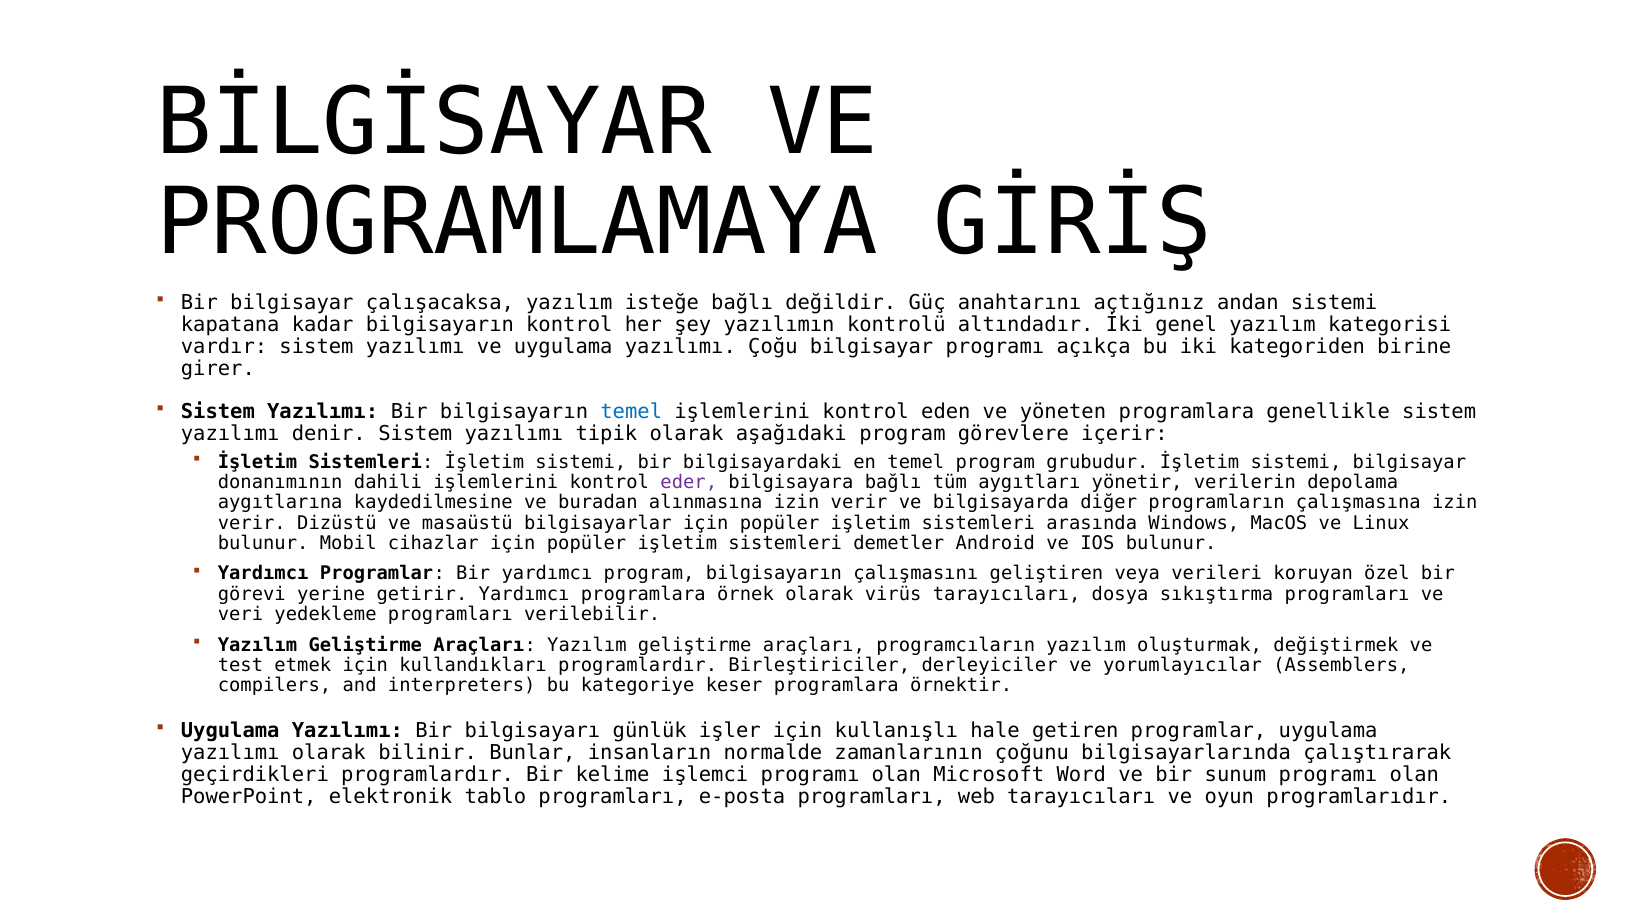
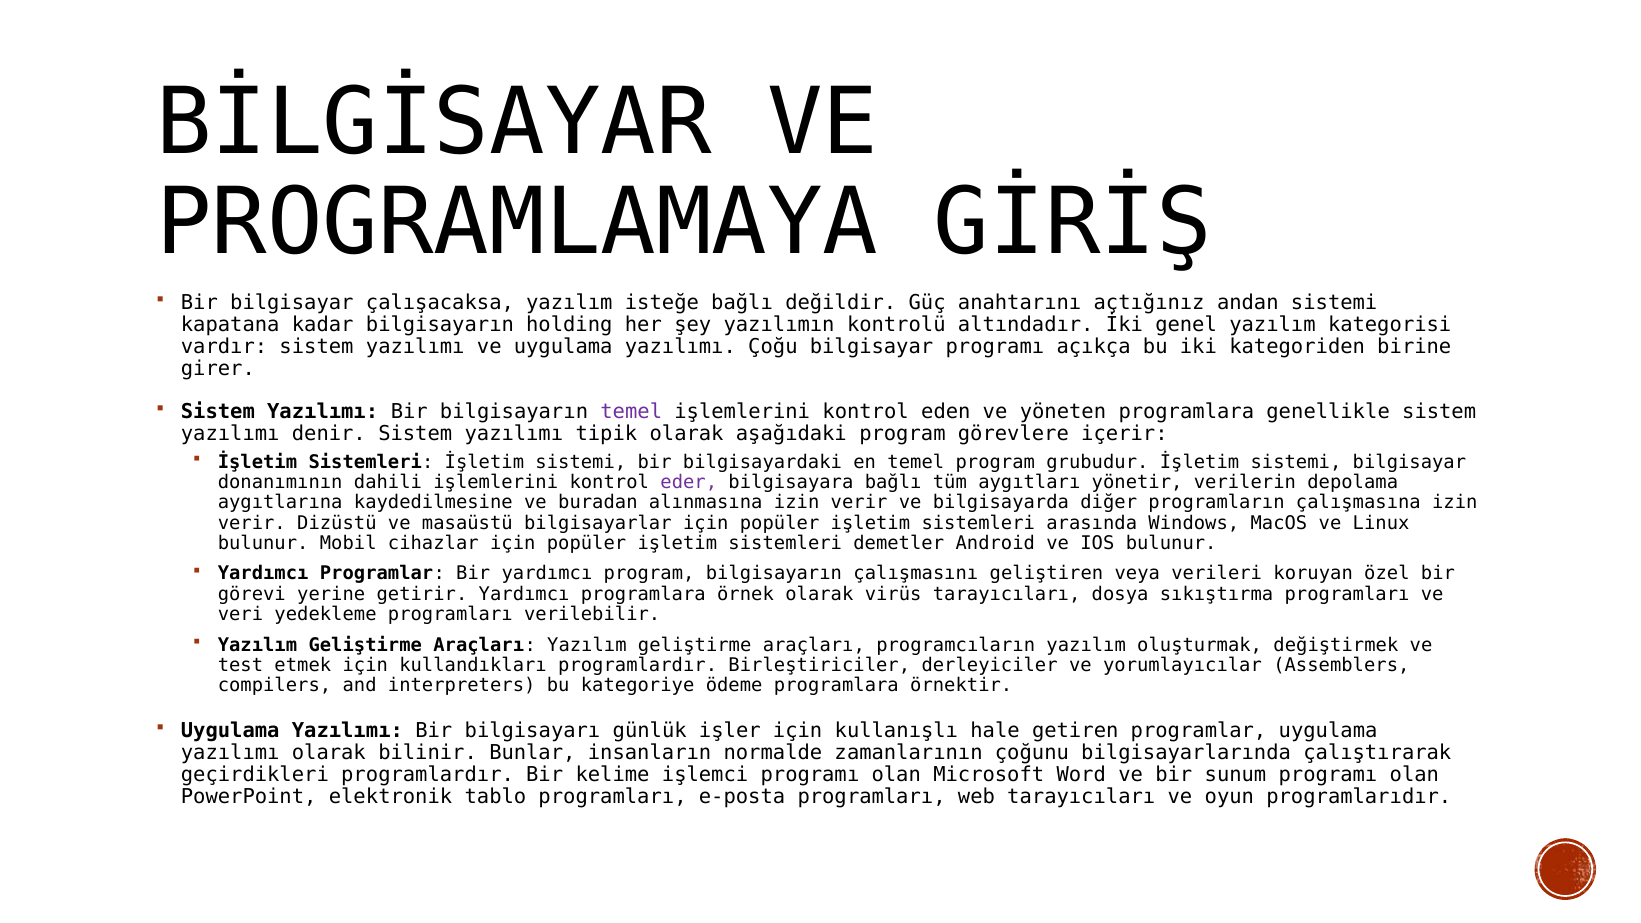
bilgisayarın kontrol: kontrol -> holding (569, 325)
temel colour: blue -> purple (631, 412)
keser: keser -> ödeme (734, 686)
